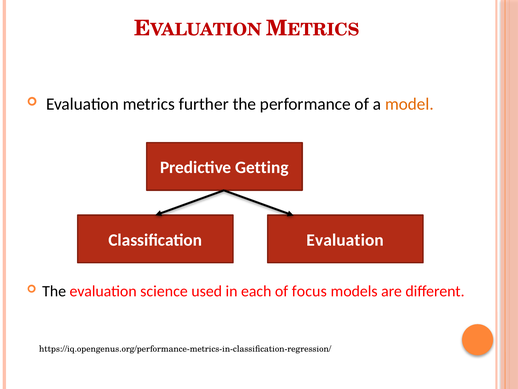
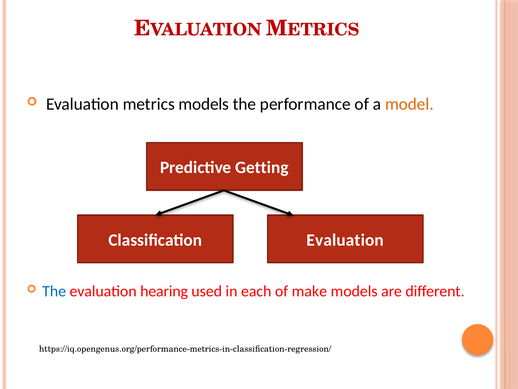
metrics further: further -> models (204, 104)
The colour: black -> blue (54, 291)
science: science -> hearing (164, 291)
focus: focus -> make (309, 291)
